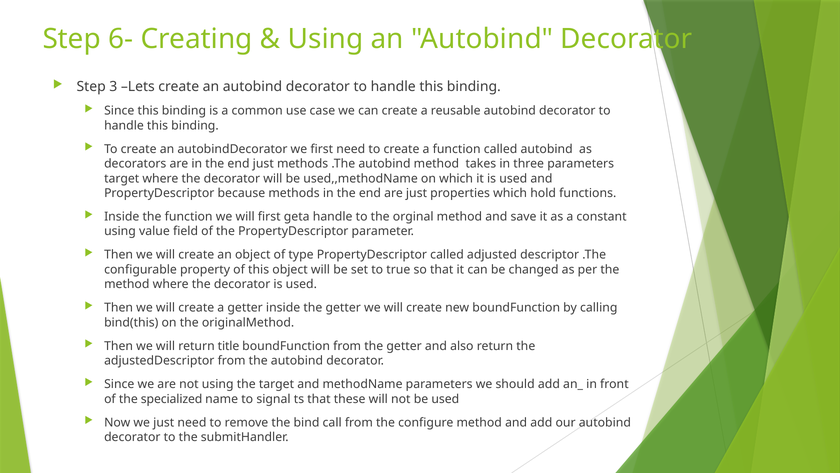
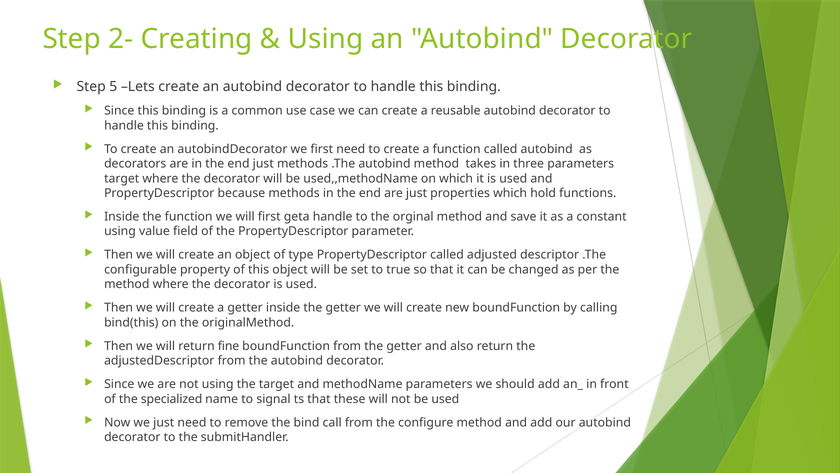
6-: 6- -> 2- (121, 39)
3: 3 -> 5 (113, 86)
title: title -> fine (229, 346)
